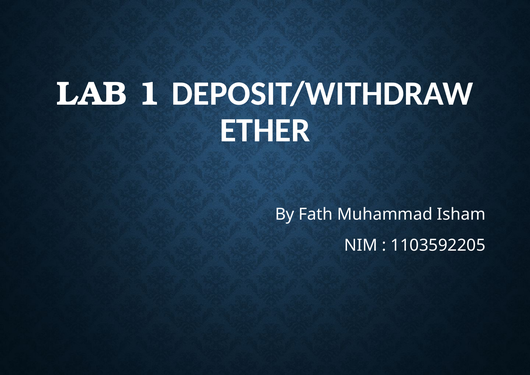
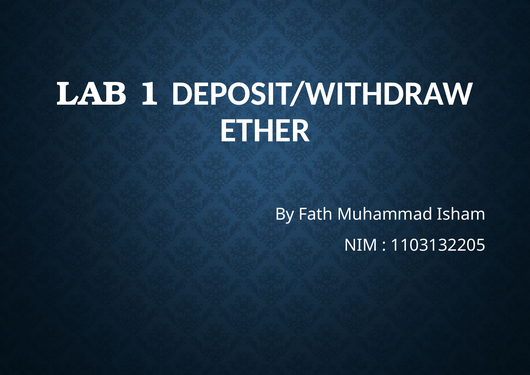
1103592205: 1103592205 -> 1103132205 (438, 245)
